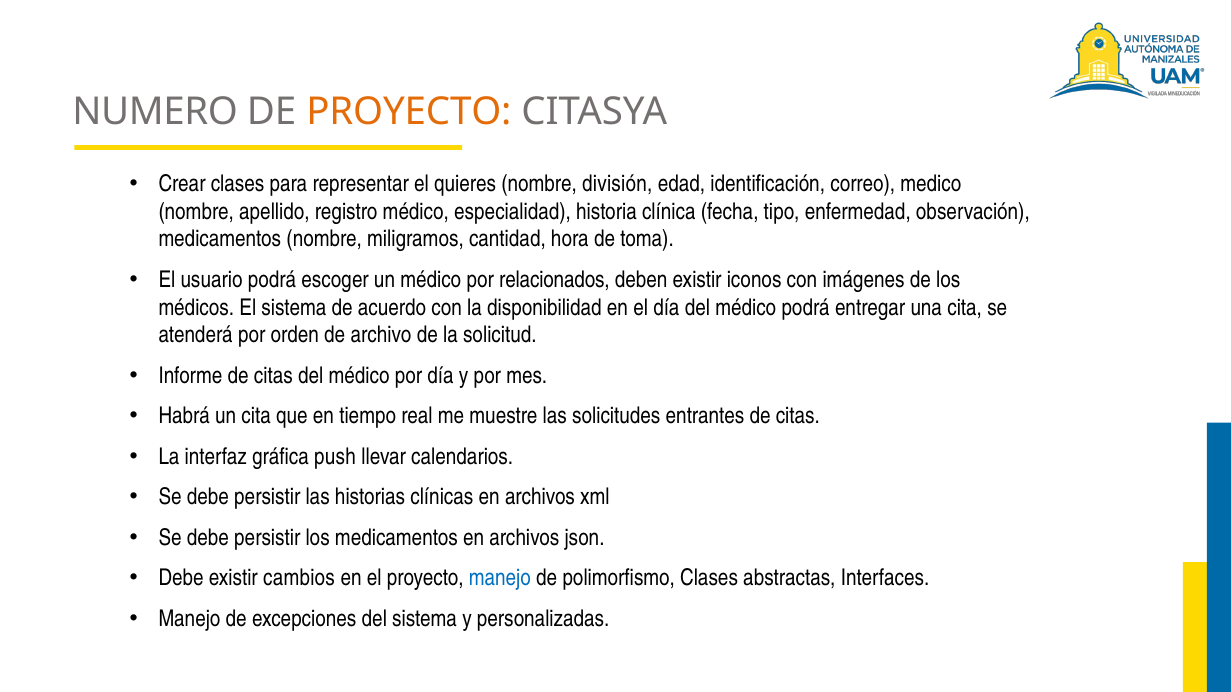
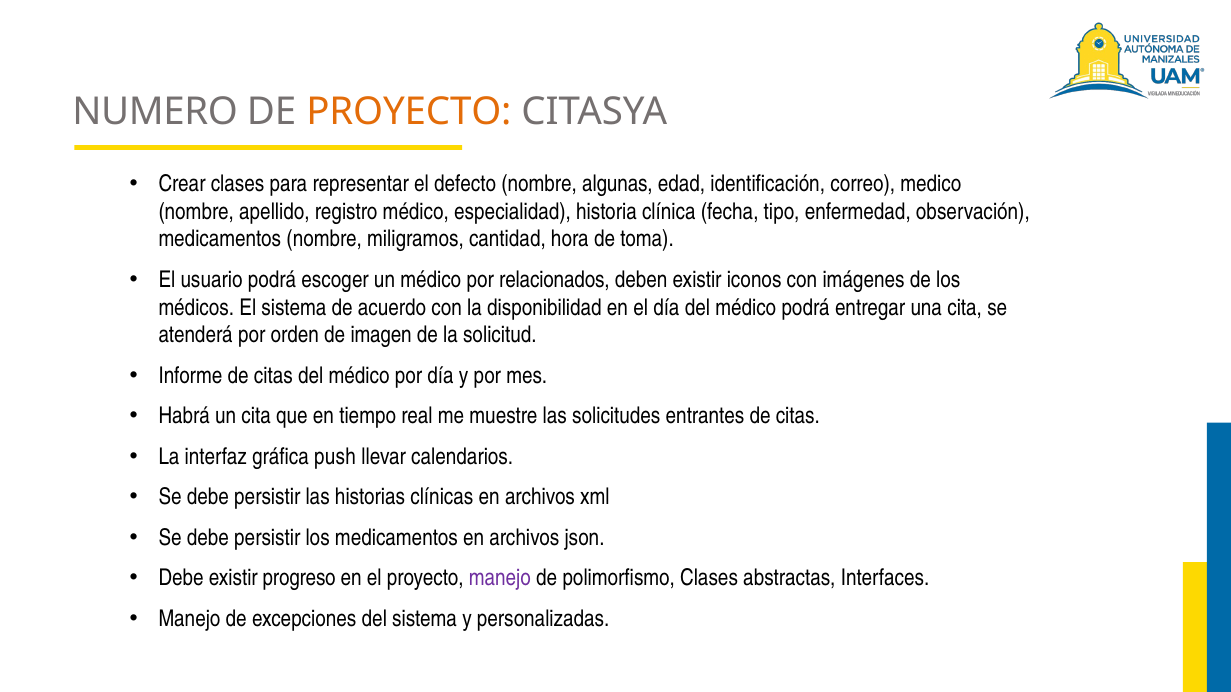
quieres: quieres -> defecto (465, 184)
división: división -> algunas (617, 184)
archivo: archivo -> imagen (381, 335)
cambios: cambios -> progreso (299, 579)
manejo colour: blue -> purple (500, 579)
